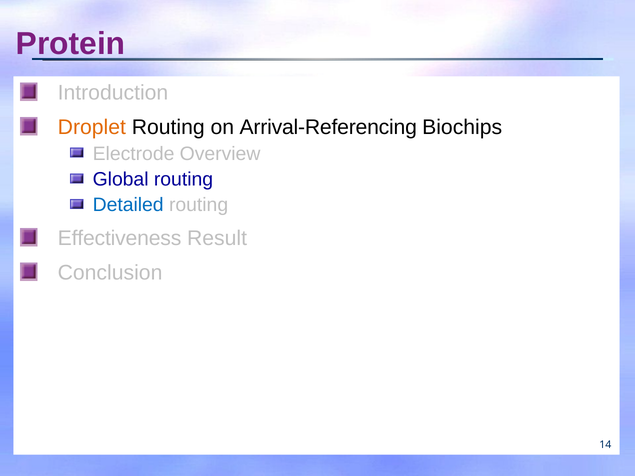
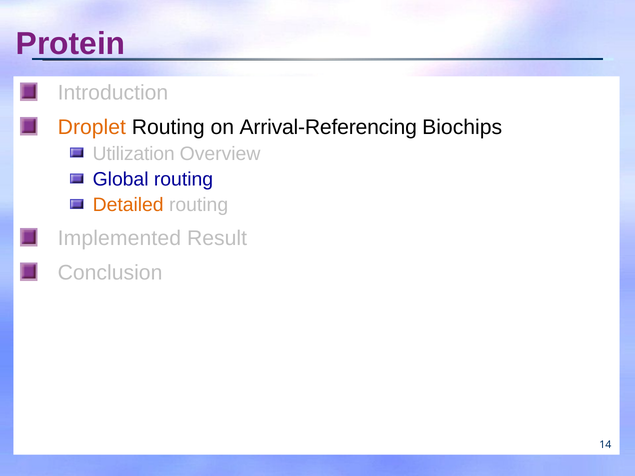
Electrode: Electrode -> Utilization (134, 154)
Detailed colour: blue -> orange (128, 205)
Effectiveness: Effectiveness -> Implemented (119, 238)
